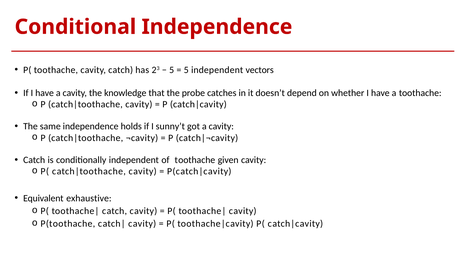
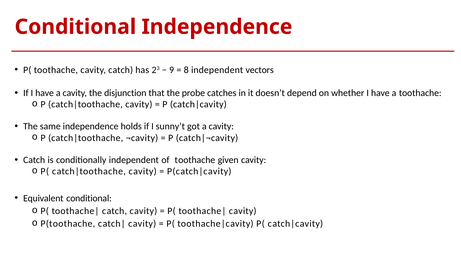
5: 5 -> 9 (172, 70)
5: 5 -> 8 (186, 70)
knowledge: knowledge -> disjunction (125, 93)
Equivalent exhaustive: exhaustive -> conditional (89, 198)
